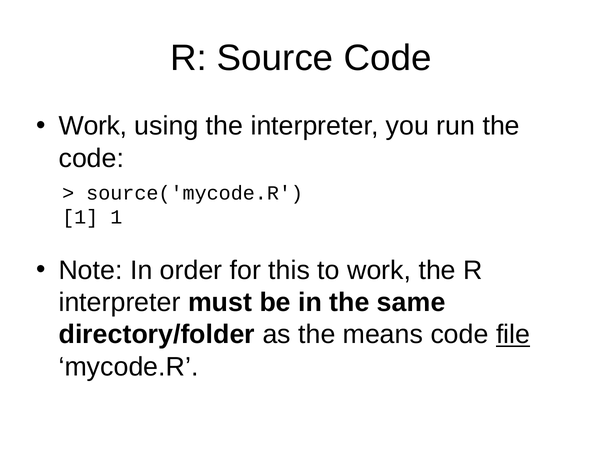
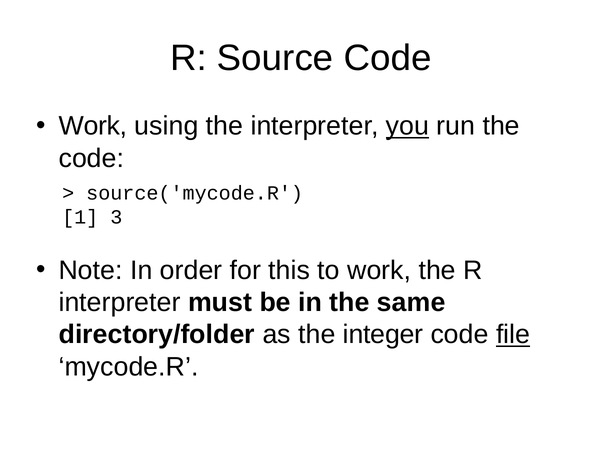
you underline: none -> present (408, 126)
1 1: 1 -> 3 (116, 217)
means: means -> integer (383, 335)
